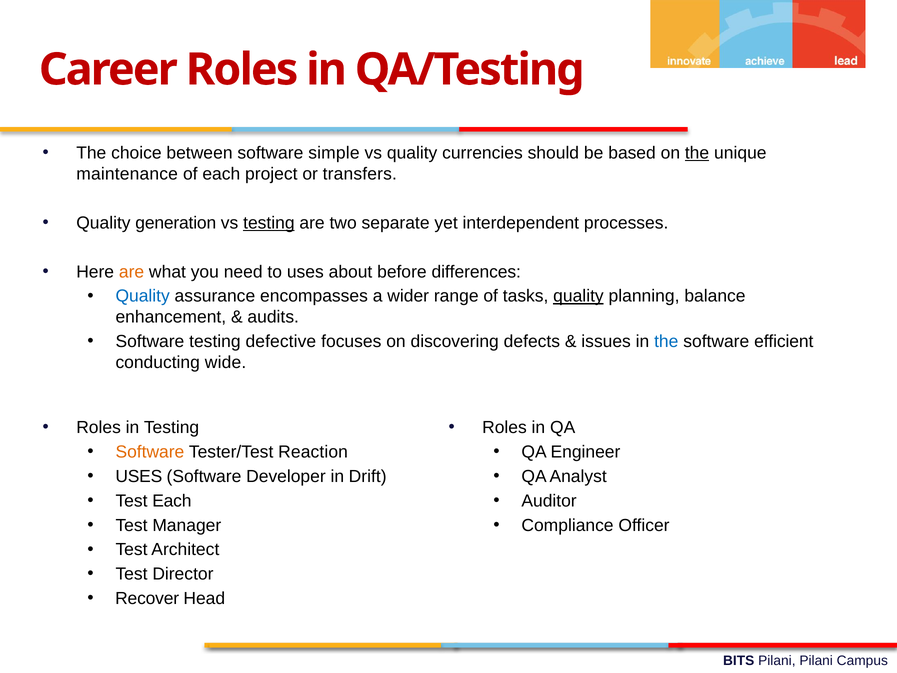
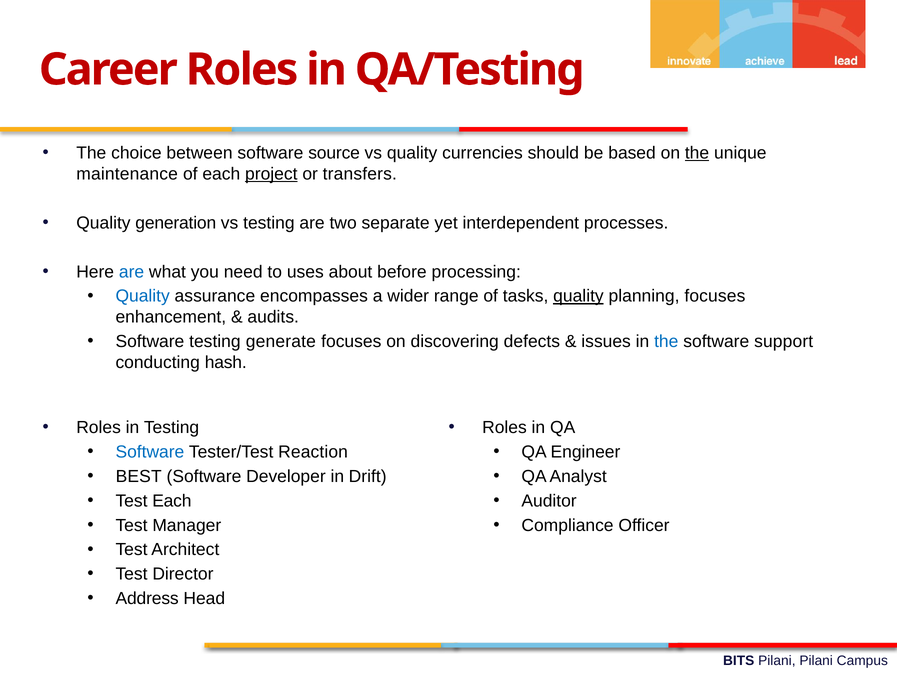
simple: simple -> source (334, 153)
project underline: none -> present (271, 174)
testing underline: present -> none (269, 223)
are colour: orange -> blue (132, 272)
differences: differences -> processing (476, 272)
planning balance: balance -> focuses (715, 296)
defective: defective -> generate (281, 341)
efficient: efficient -> support (784, 341)
wide: wide -> hash (226, 362)
Software colour: orange -> blue (150, 452)
USES: USES -> BEST (139, 476)
Recover: Recover -> Address (147, 598)
